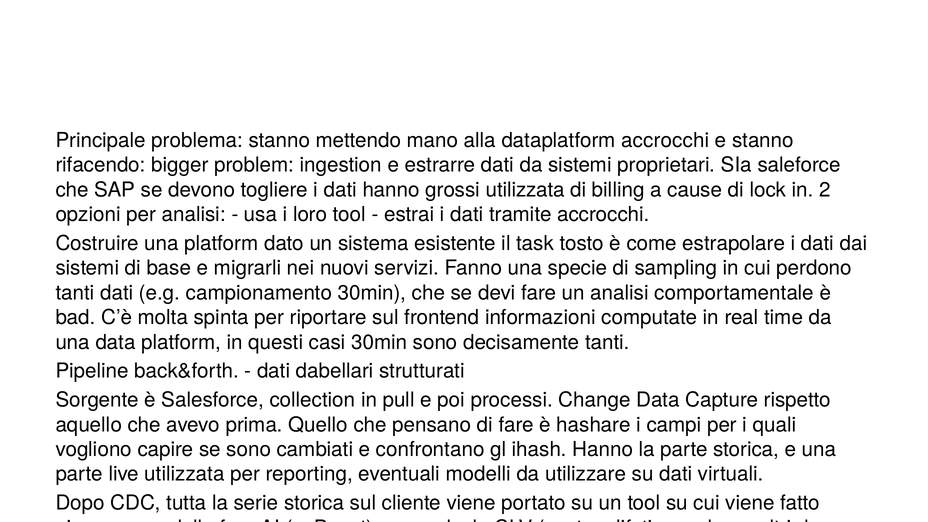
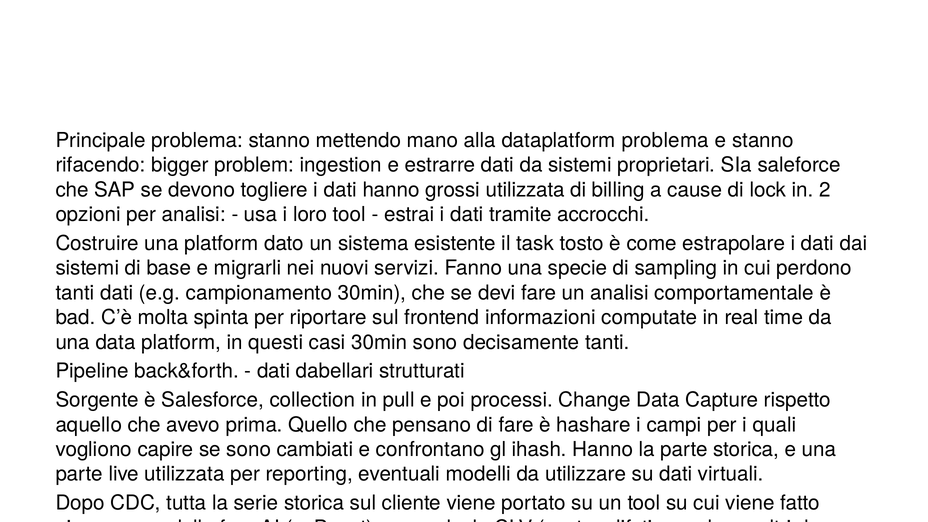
dataplatform accrocchi: accrocchi -> problema (665, 140)
